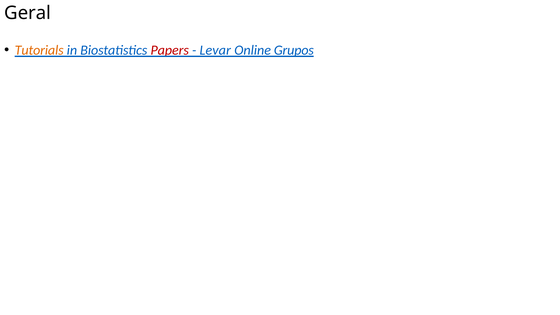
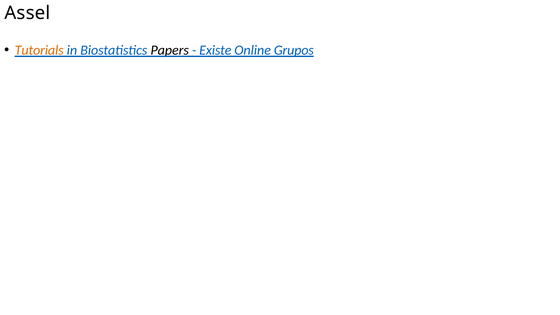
Geral: Geral -> Assel (27, 13)
Papers colour: red -> black (170, 50)
Levar: Levar -> Existe (215, 50)
